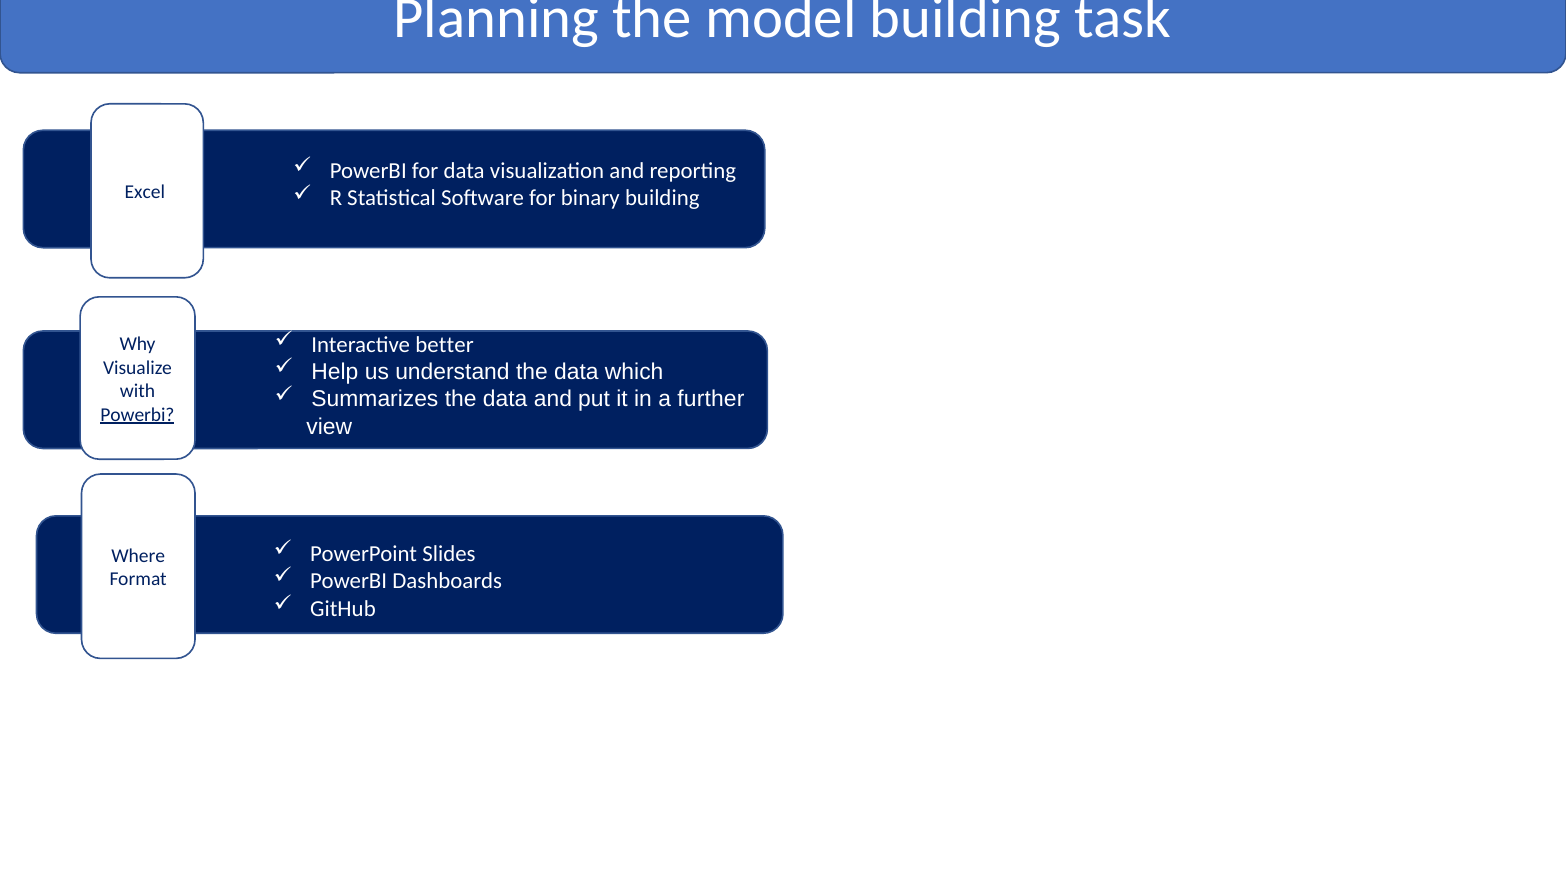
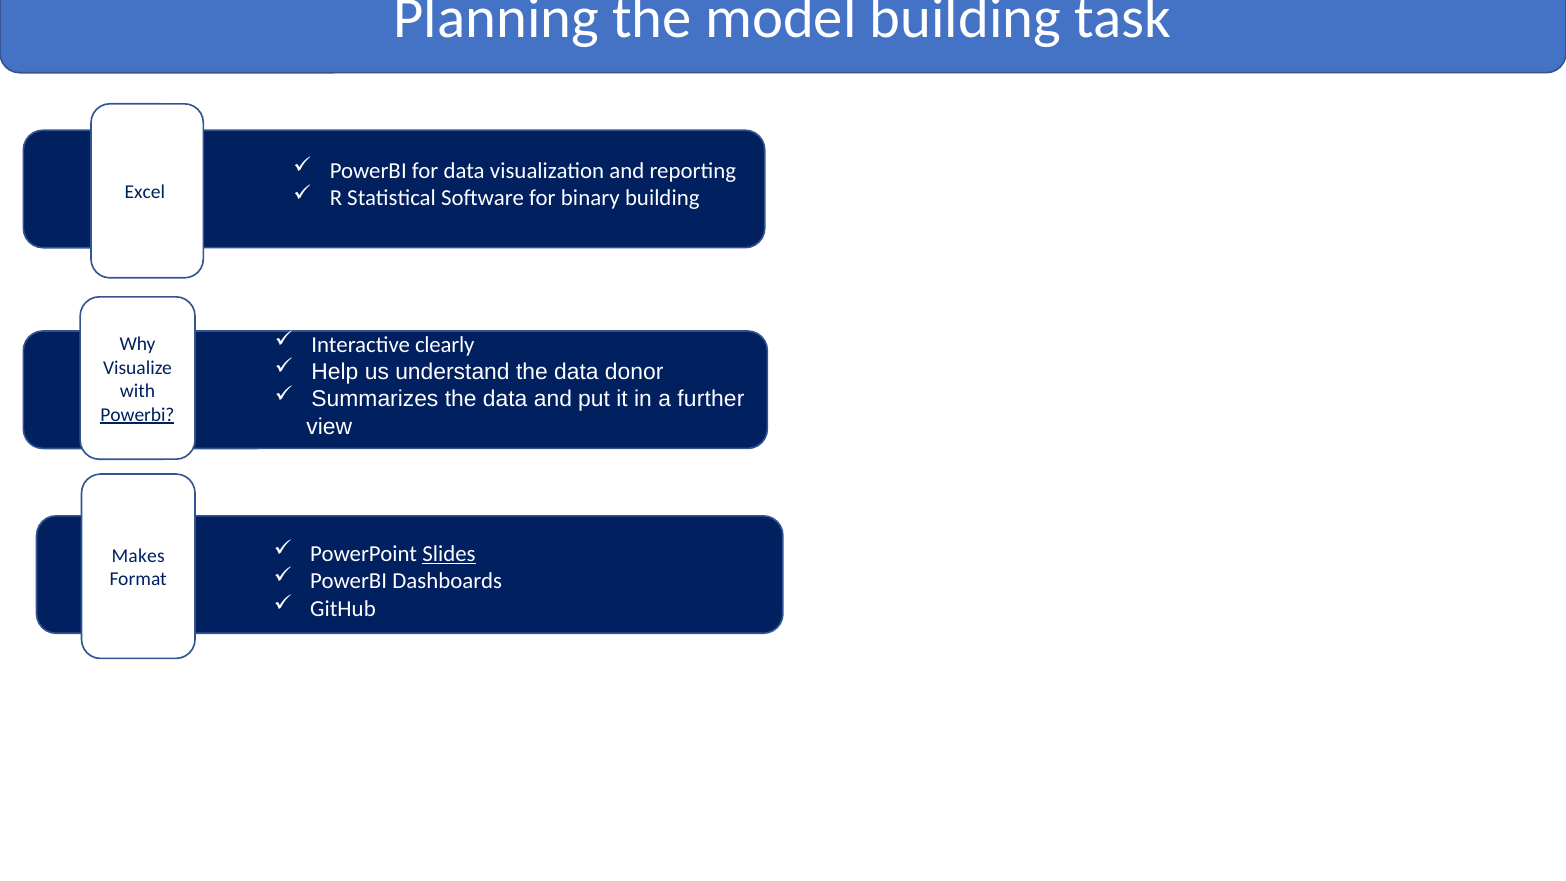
better: better -> clearly (445, 345)
which: which -> donor (634, 372)
Slides underline: none -> present (449, 554)
Where: Where -> Makes (138, 556)
